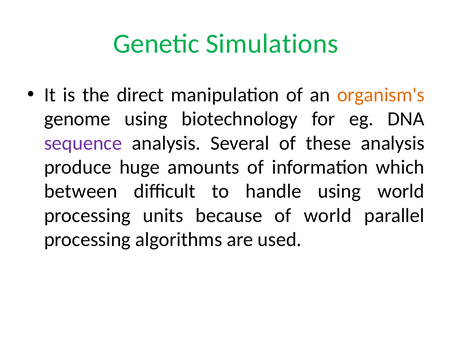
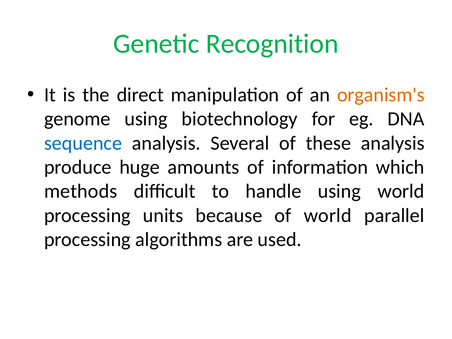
Simulations: Simulations -> Recognition (272, 44)
sequence colour: purple -> blue (83, 143)
between: between -> methods (81, 191)
